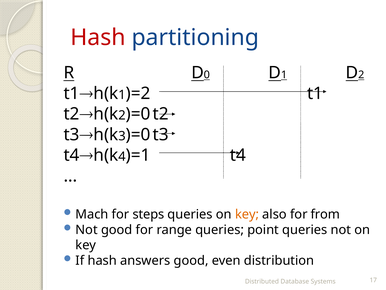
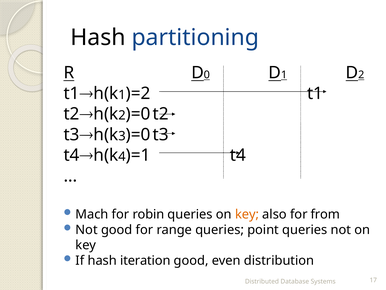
Hash colour: red -> black (98, 37)
steps: steps -> robin (148, 214)
answers: answers -> iteration (145, 260)
